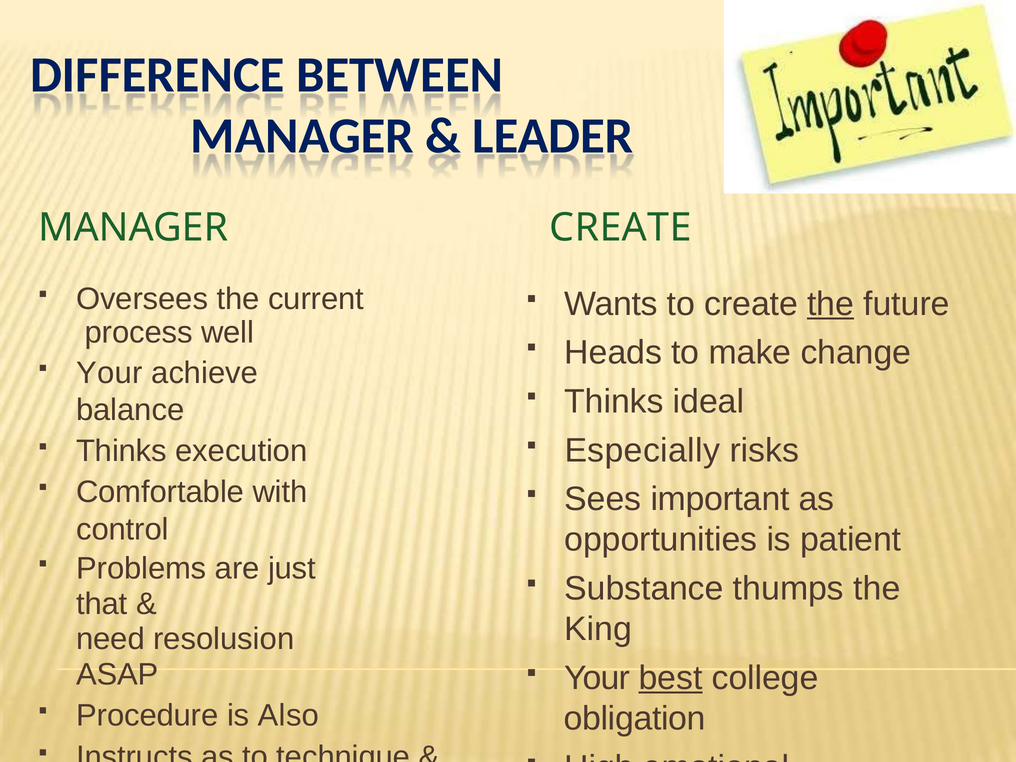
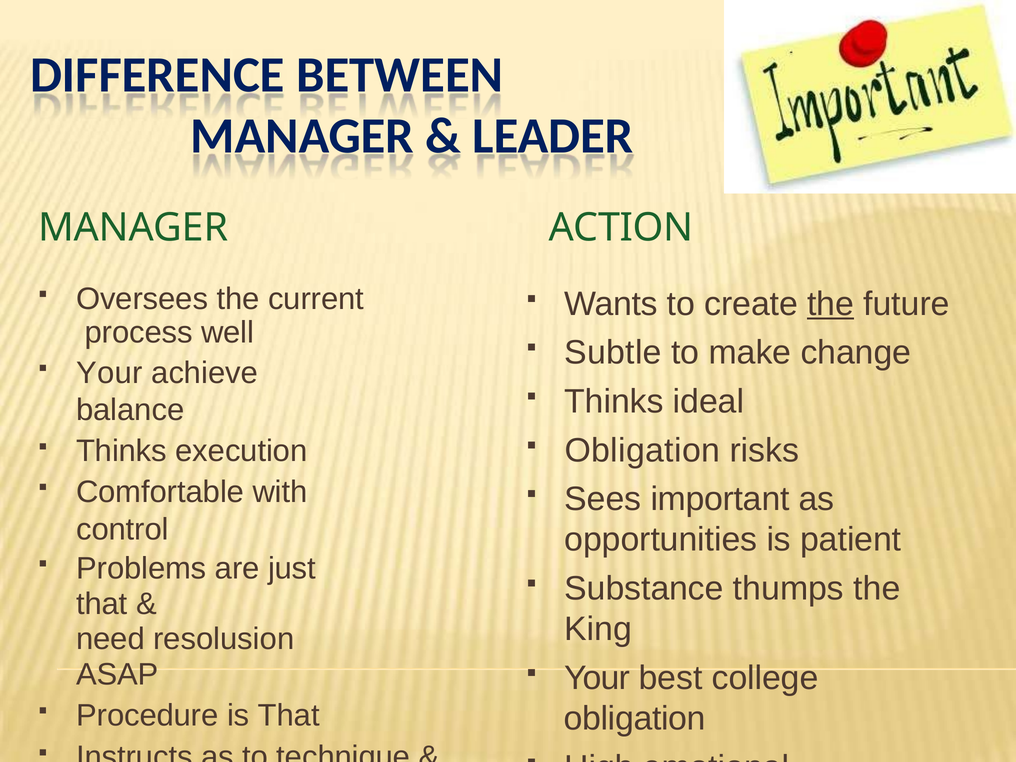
CREATE: CREATE -> ACTION (621, 228)
Heads: Heads -> Subtle (613, 353)
Especially: Especially -> Obligation (642, 450)
best underline: present -> none (671, 678)
is Also: Also -> That (289, 716)
